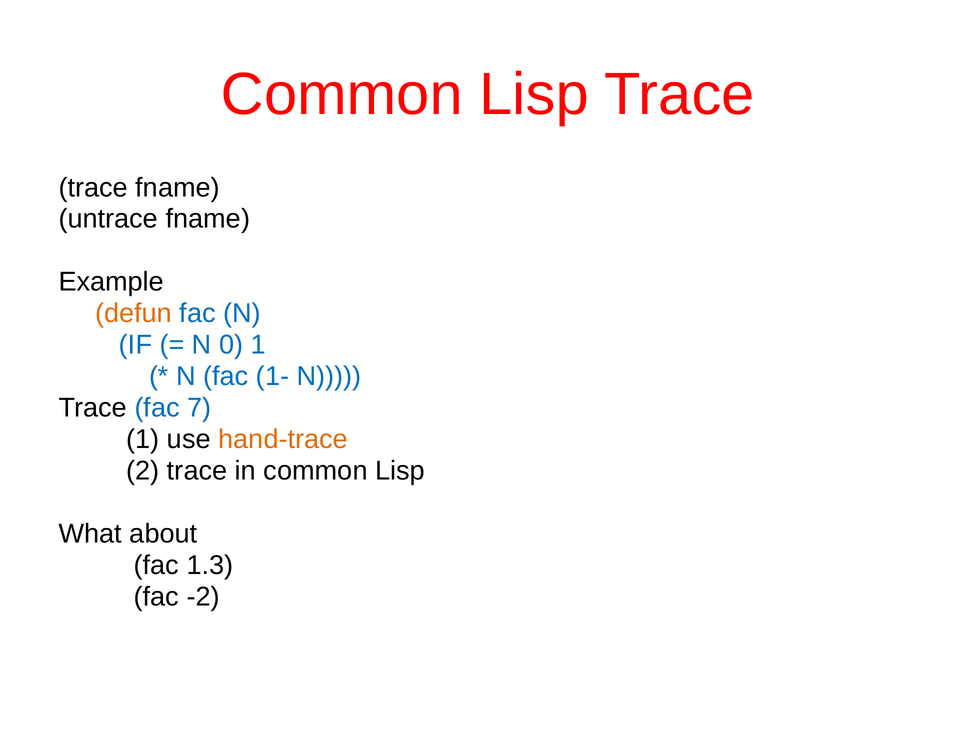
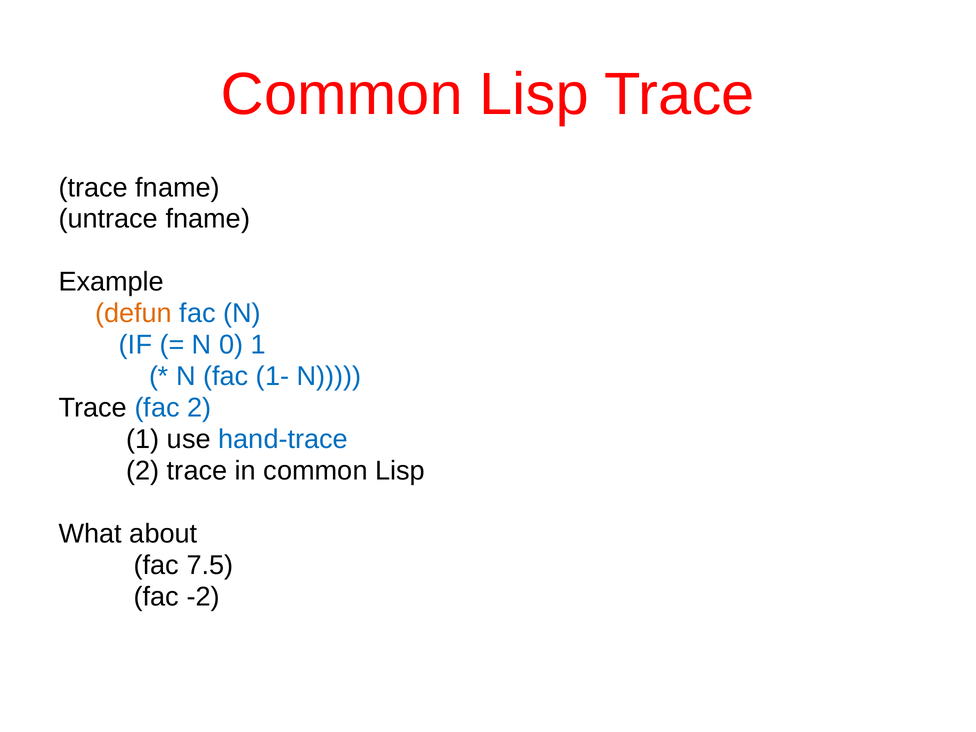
fac 7: 7 -> 2 (199, 408)
hand-trace colour: orange -> blue (283, 439)
1.3: 1.3 -> 7.5 (210, 565)
